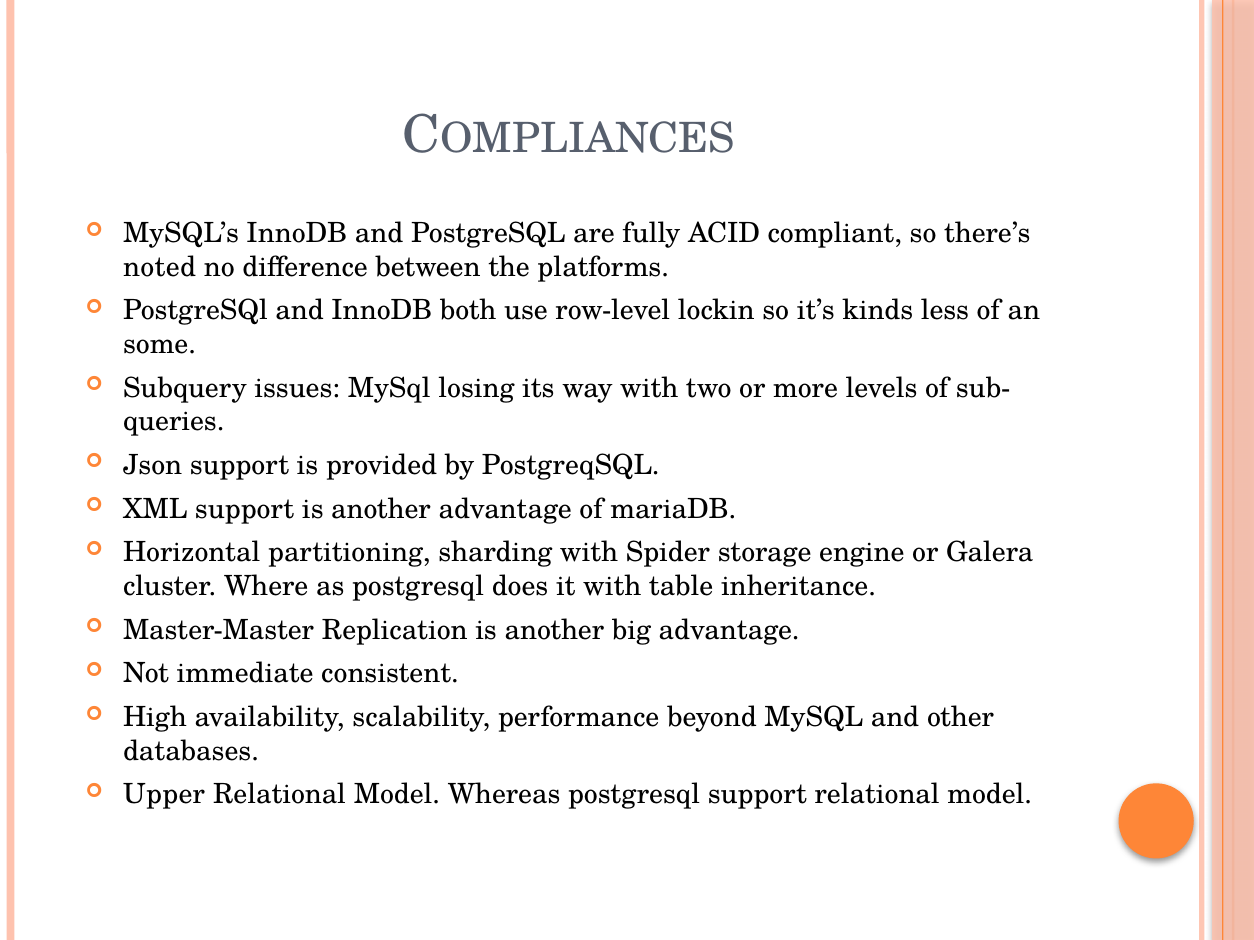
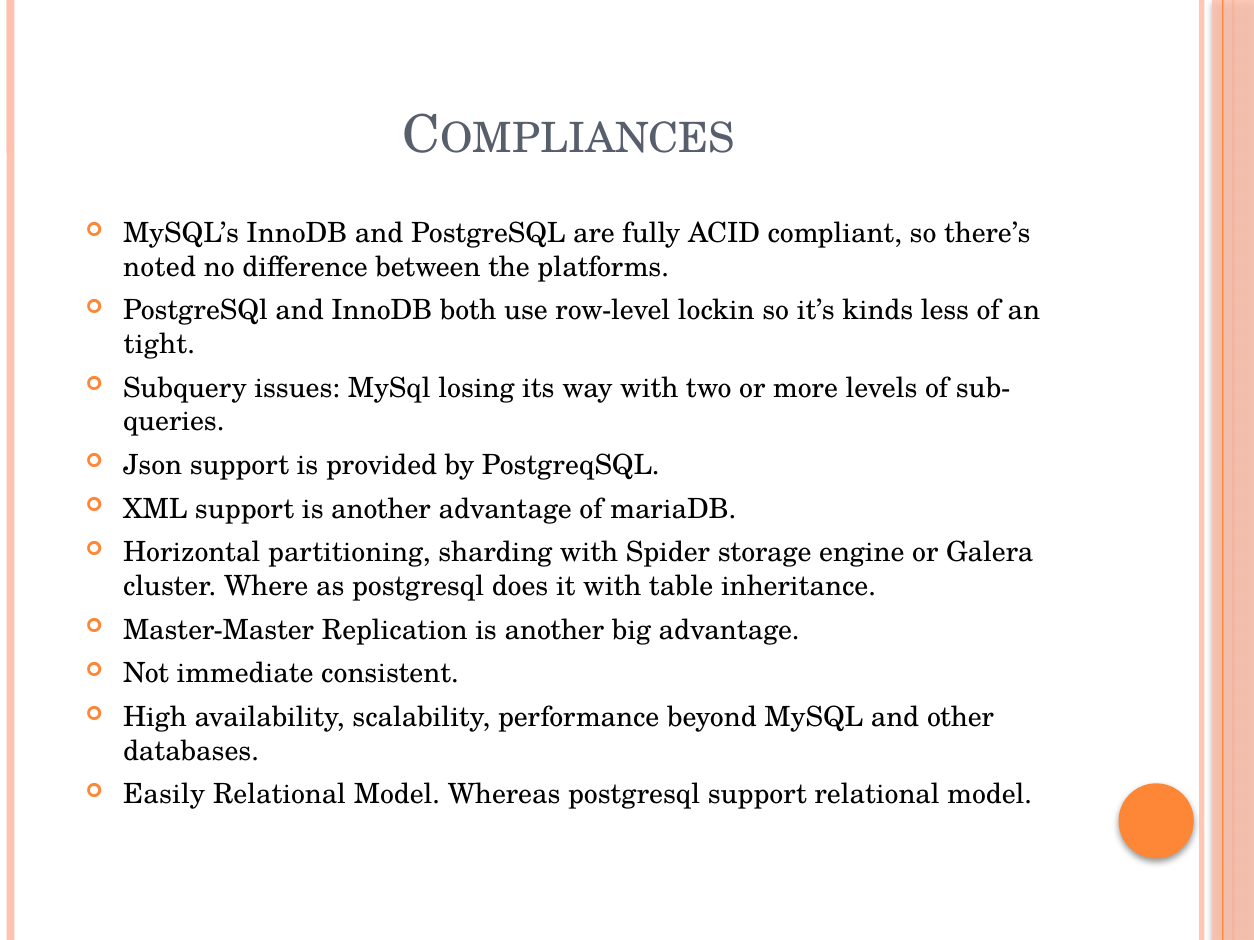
some: some -> tight (159, 344)
Upper: Upper -> Easily (164, 795)
